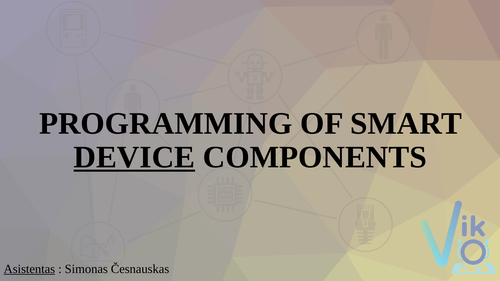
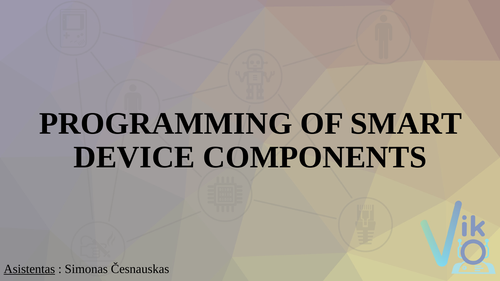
DEVICE underline: present -> none (134, 157)
